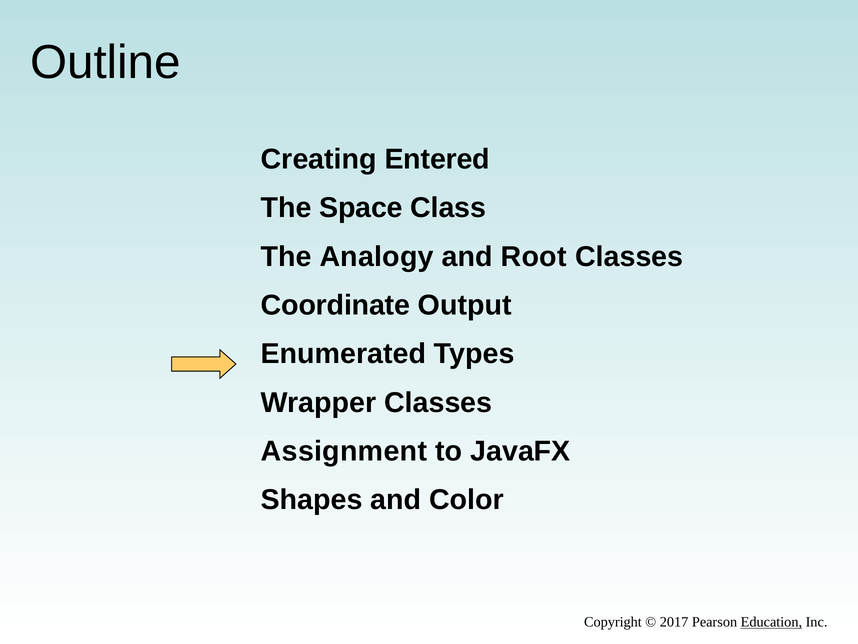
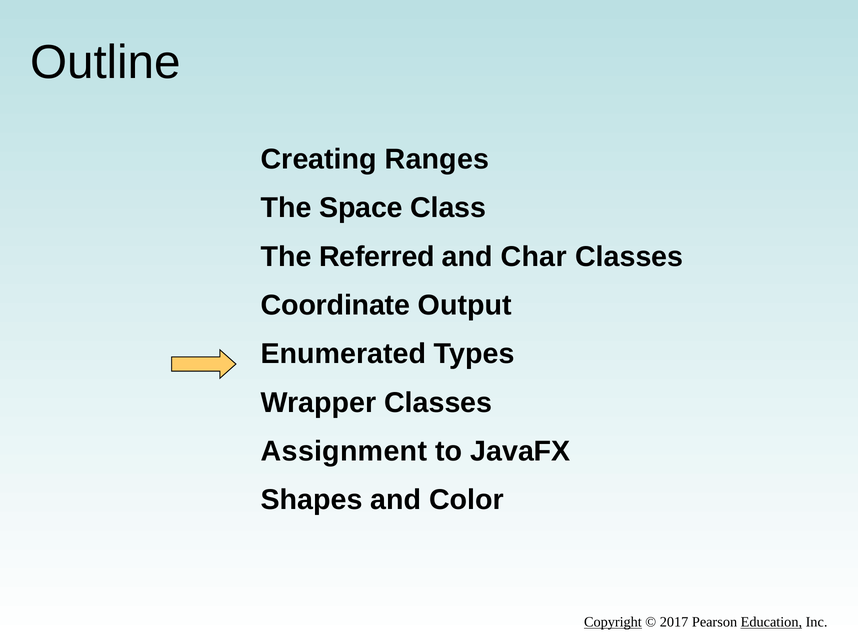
Entered: Entered -> Ranges (437, 159)
Analogy: Analogy -> Referred (377, 256)
Root: Root -> Char (534, 256)
Copyright underline: none -> present (613, 622)
